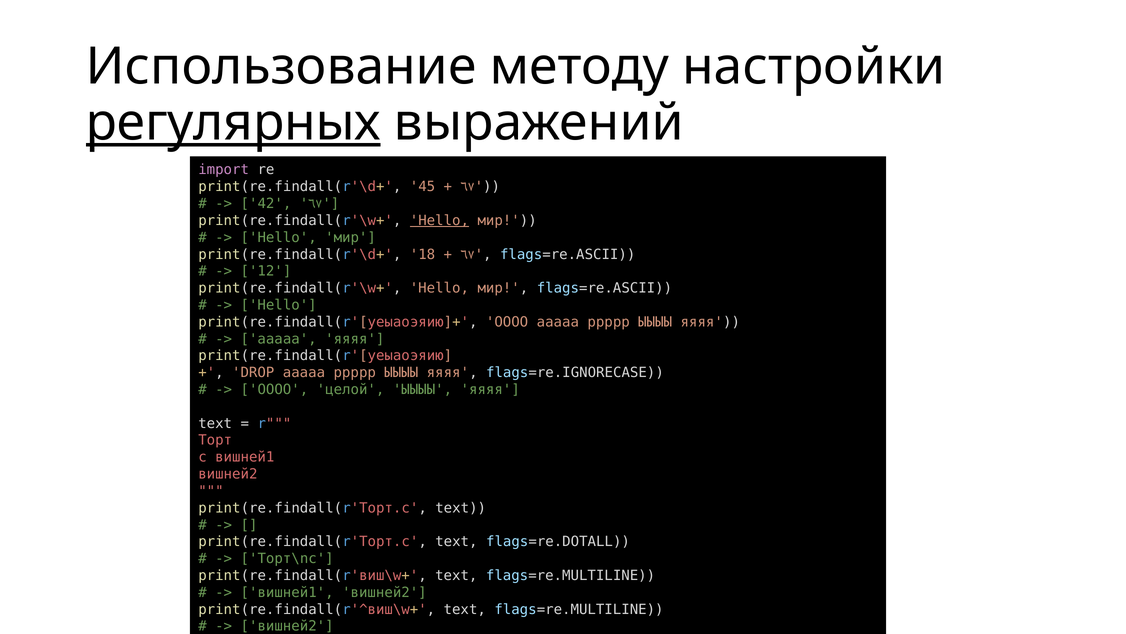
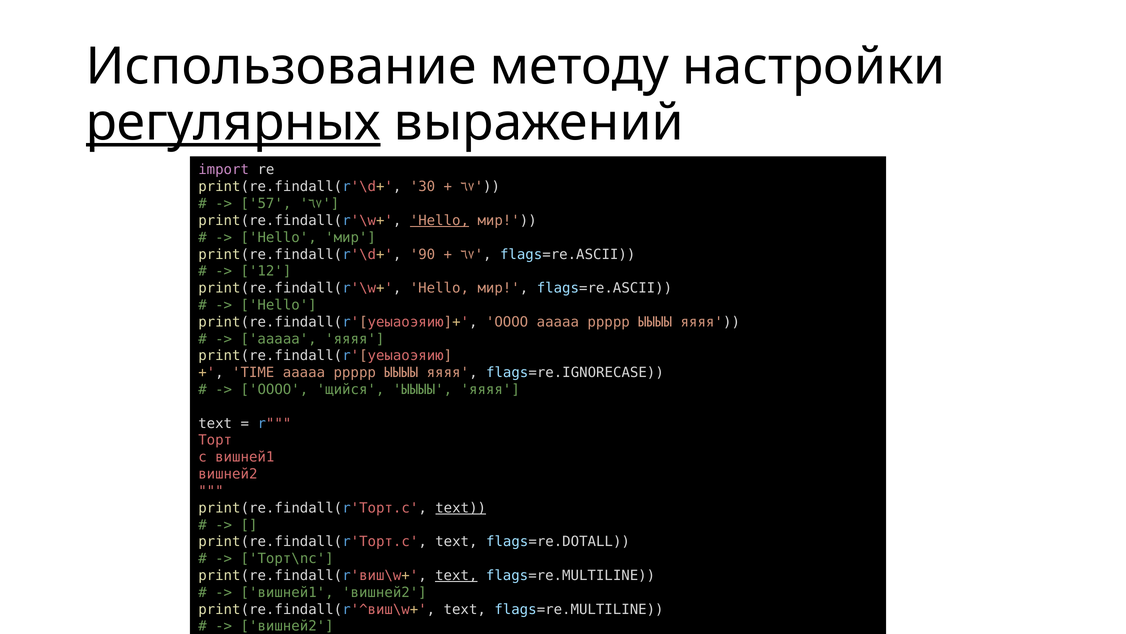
45: 45 -> 30 (422, 187)
42: 42 -> 57 (266, 203)
18: 18 -> 90 (422, 254)
DROP: DROP -> TIME (253, 372)
целой: целой -> щийся (351, 389)
text underline: none -> present (461, 507)
text underline: none -> present (456, 575)
